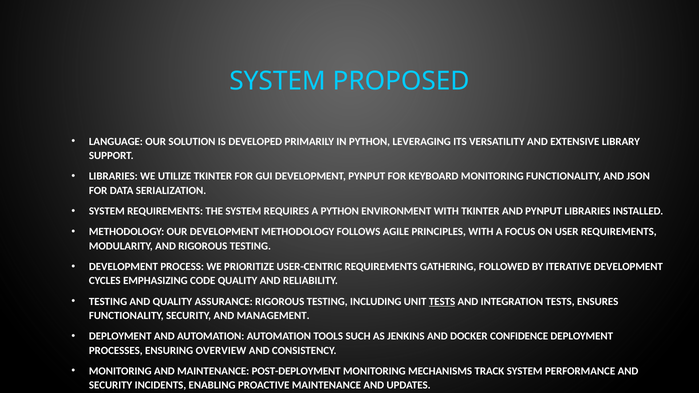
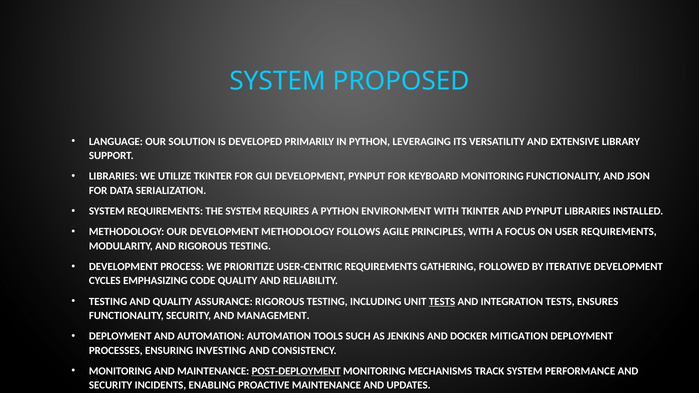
CONFIDENCE: CONFIDENCE -> MITIGATION (519, 336)
OVERVIEW: OVERVIEW -> INVESTING (221, 351)
POST-DEPLOYMENT underline: none -> present (296, 371)
